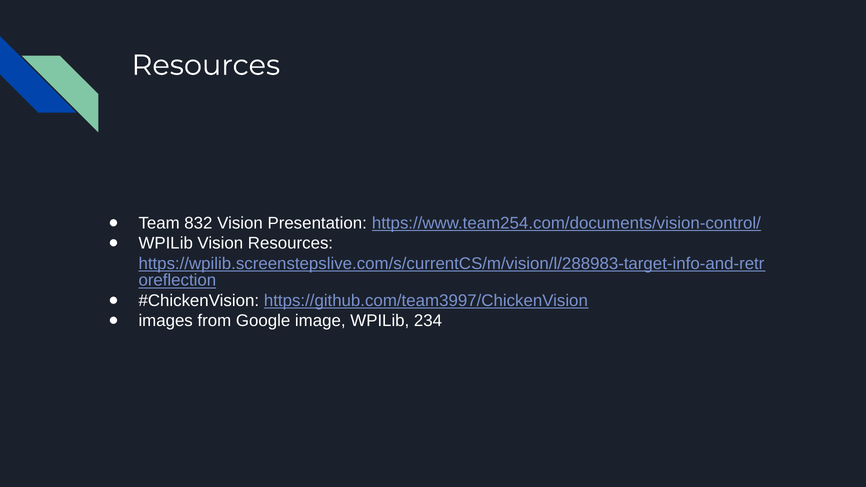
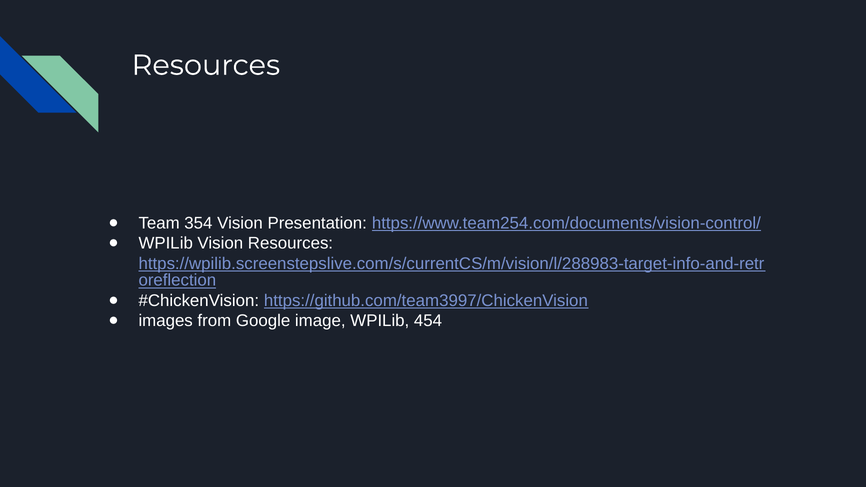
832: 832 -> 354 (198, 223)
234: 234 -> 454 (428, 321)
